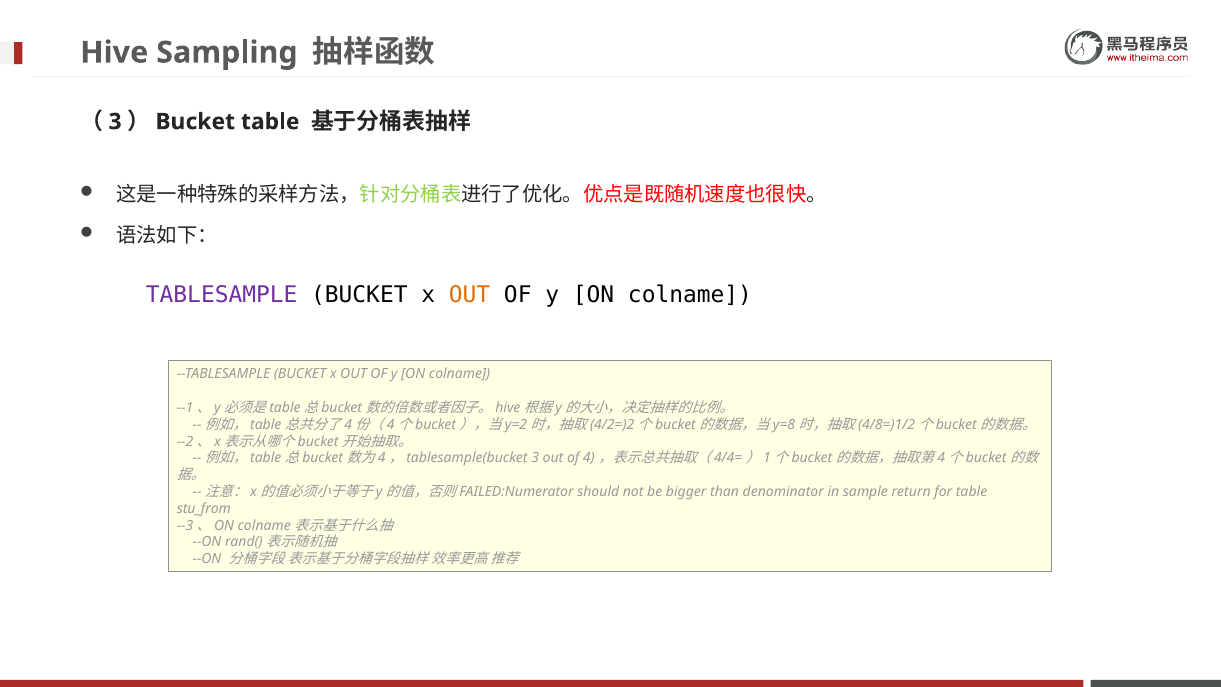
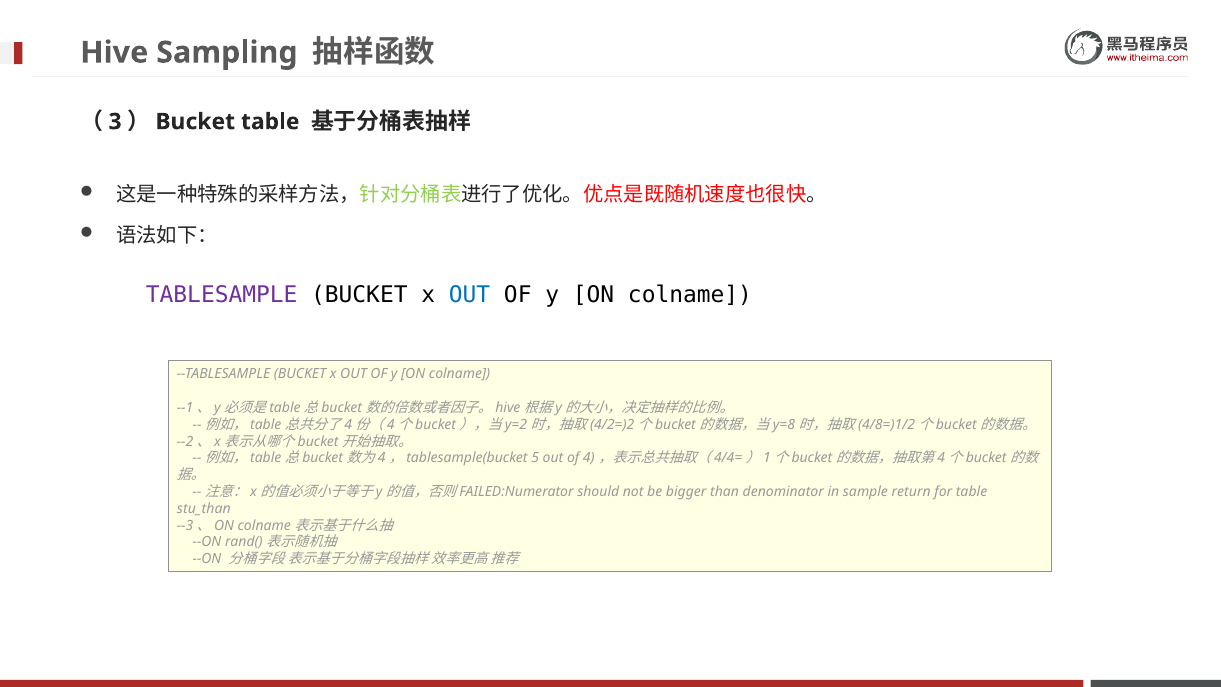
OUT colour: orange -> blue (470, 295)
3: 3 -> 5 (535, 458)
stu_from: stu_from -> stu_than (204, 509)
